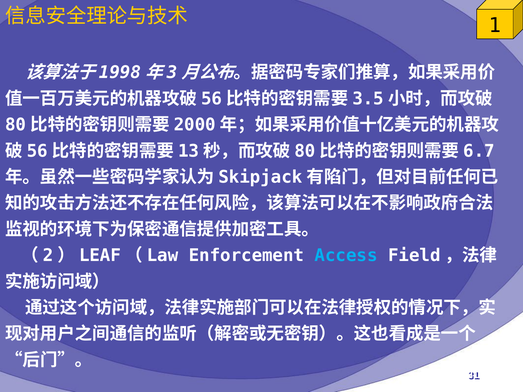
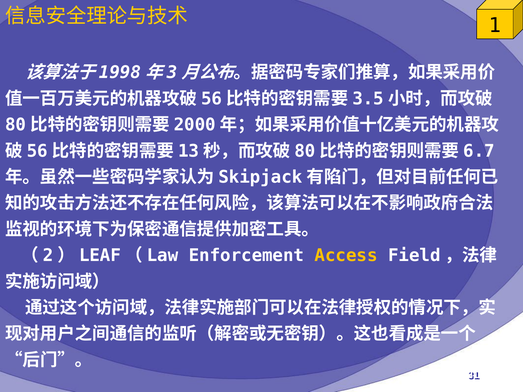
Access colour: light blue -> yellow (346, 256)
